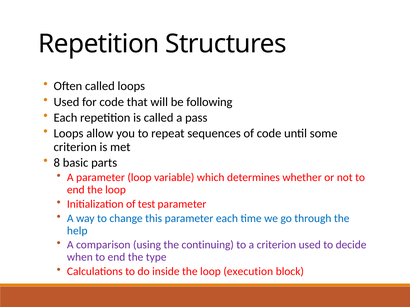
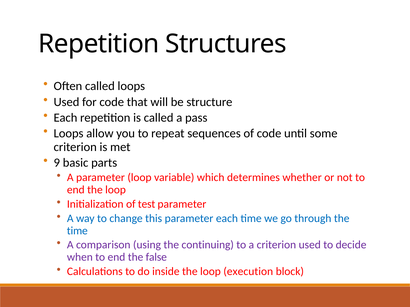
following: following -> structure (209, 102)
8: 8 -> 9 (57, 163)
help: help -> time (77, 231)
type: type -> false (156, 258)
